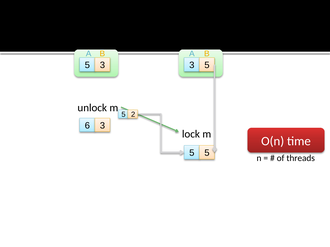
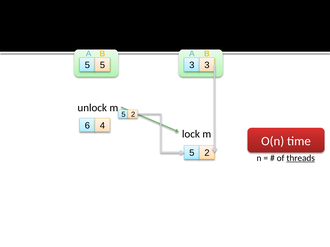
5 3: 3 -> 5 (102, 65)
5: 5 -> 3 (207, 65)
6 3: 3 -> 4 (102, 126)
5: 5 -> 2 (207, 153)
threads underline: none -> present (301, 158)
